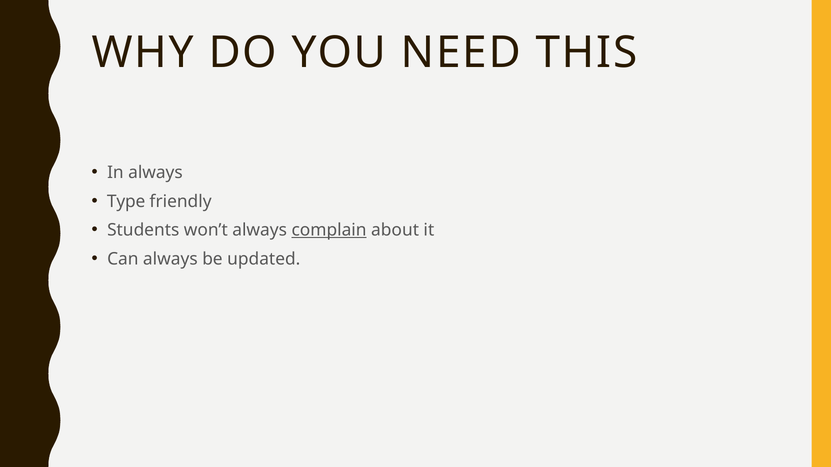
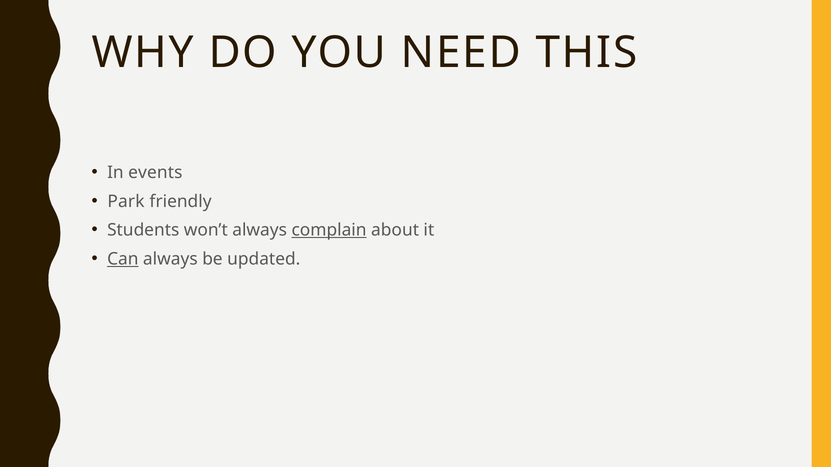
In always: always -> events (155, 173)
Type: Type -> Park (126, 201)
Can underline: none -> present (123, 259)
